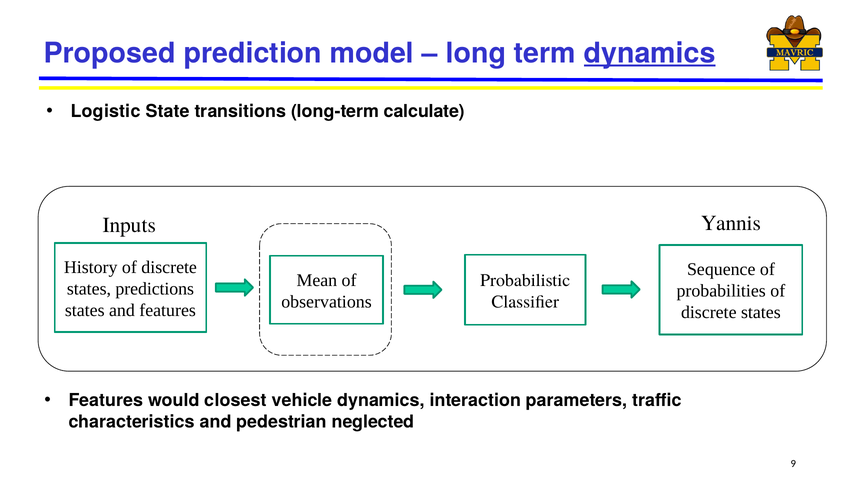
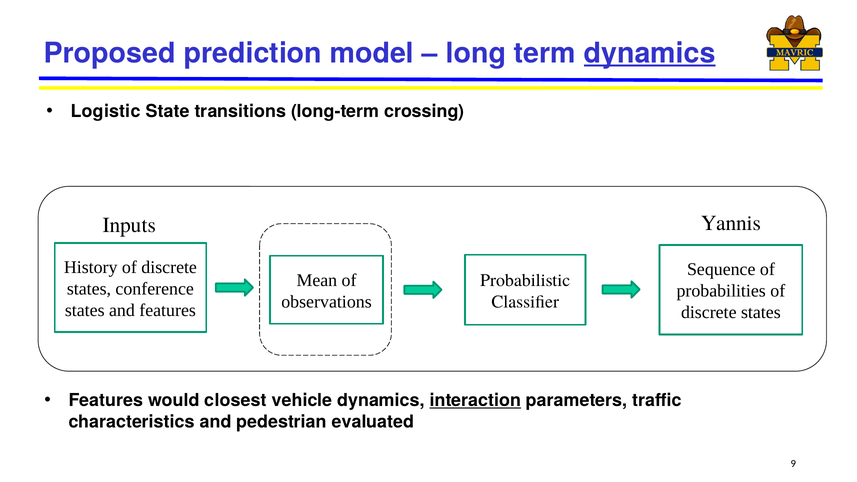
calculate: calculate -> crossing (424, 111)
predictions: predictions -> conference (155, 289)
interaction underline: none -> present (475, 400)
neglected: neglected -> evaluated (373, 422)
